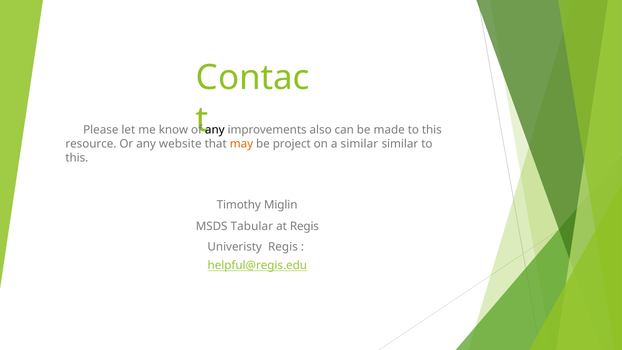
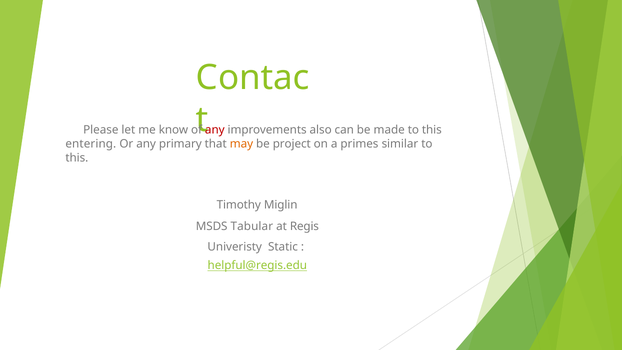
any colour: black -> red (215, 130)
resource: resource -> entering (91, 144)
website: website -> primary (180, 144)
a similar: similar -> primes (359, 144)
Univeristy Regis: Regis -> Static (283, 247)
